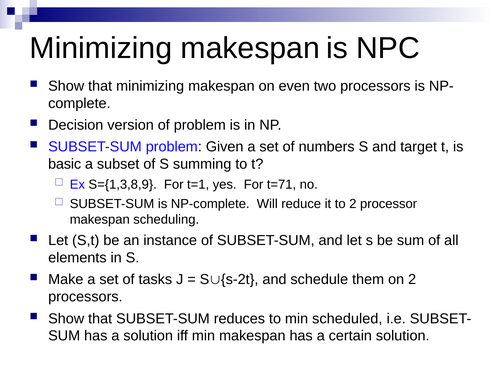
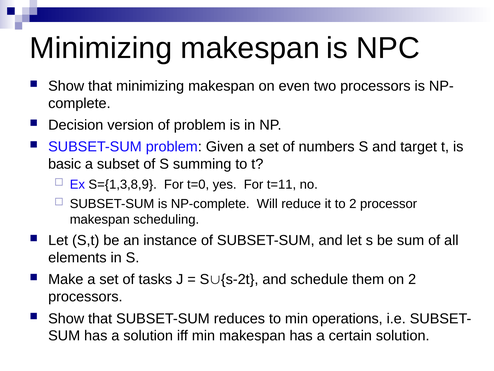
t=1: t=1 -> t=0 (198, 184)
t=71: t=71 -> t=11 (282, 184)
scheduled: scheduled -> operations (347, 318)
